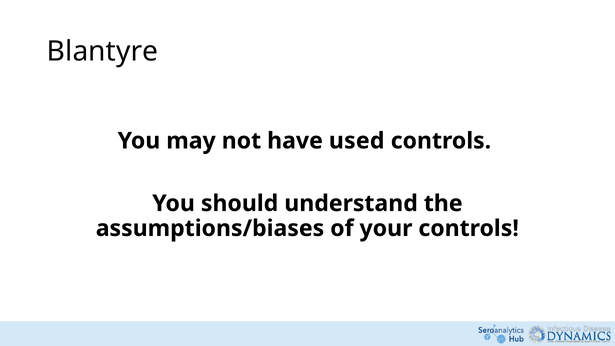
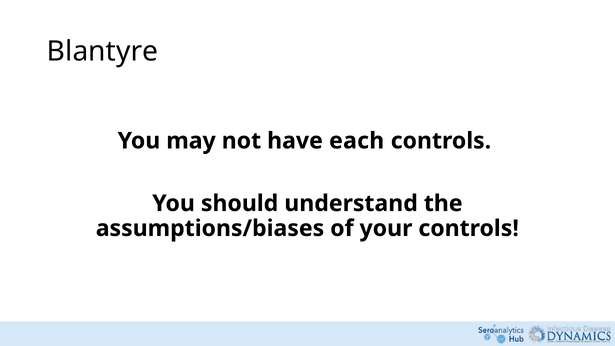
used: used -> each (357, 141)
